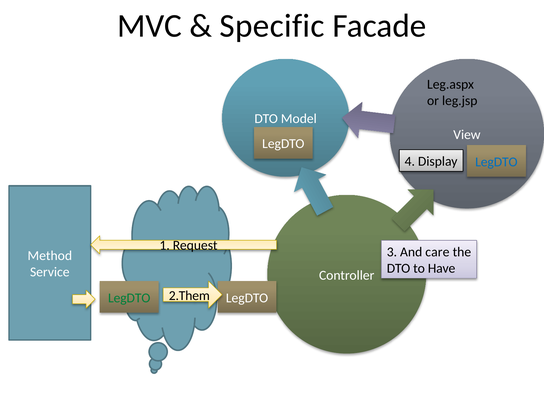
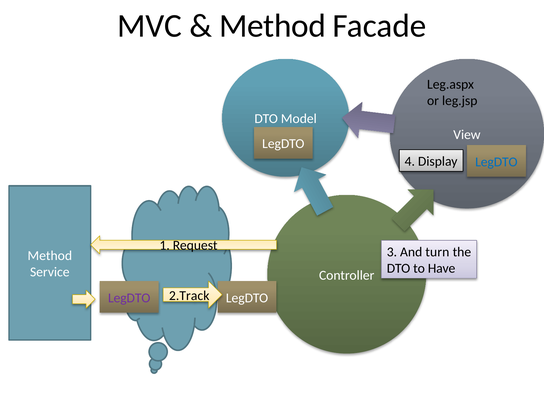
Specific: Specific -> Method (272, 26)
care: care -> turn (437, 252)
2.Them: 2.Them -> 2.Track (189, 296)
LegDTO colour: green -> purple (129, 298)
